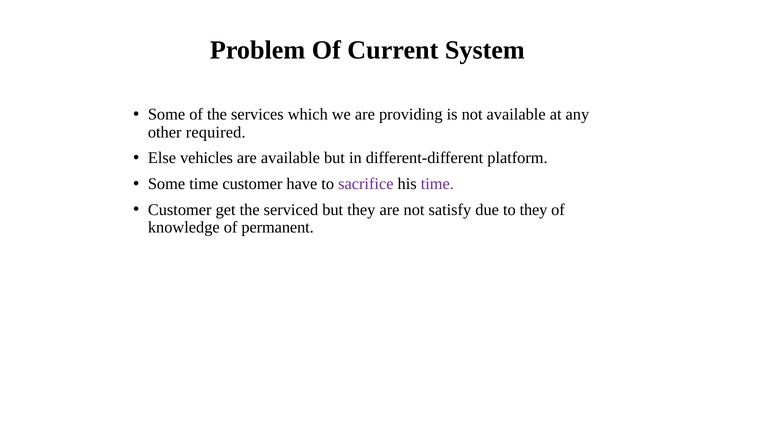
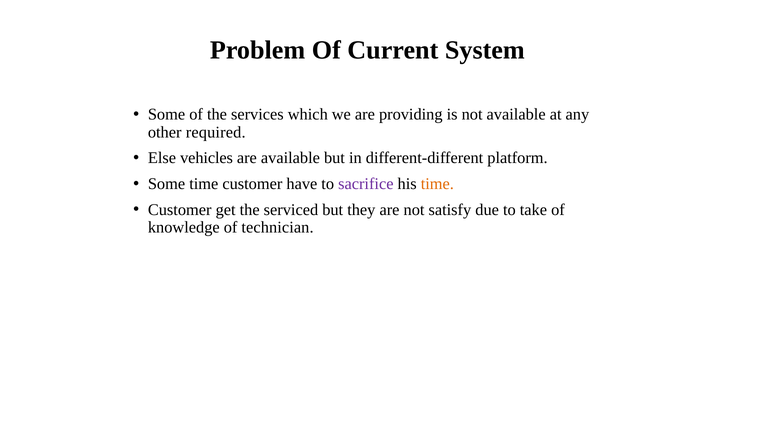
time colour: purple -> orange (437, 184)
to they: they -> take (533, 210)
permanent: permanent -> technician (278, 227)
